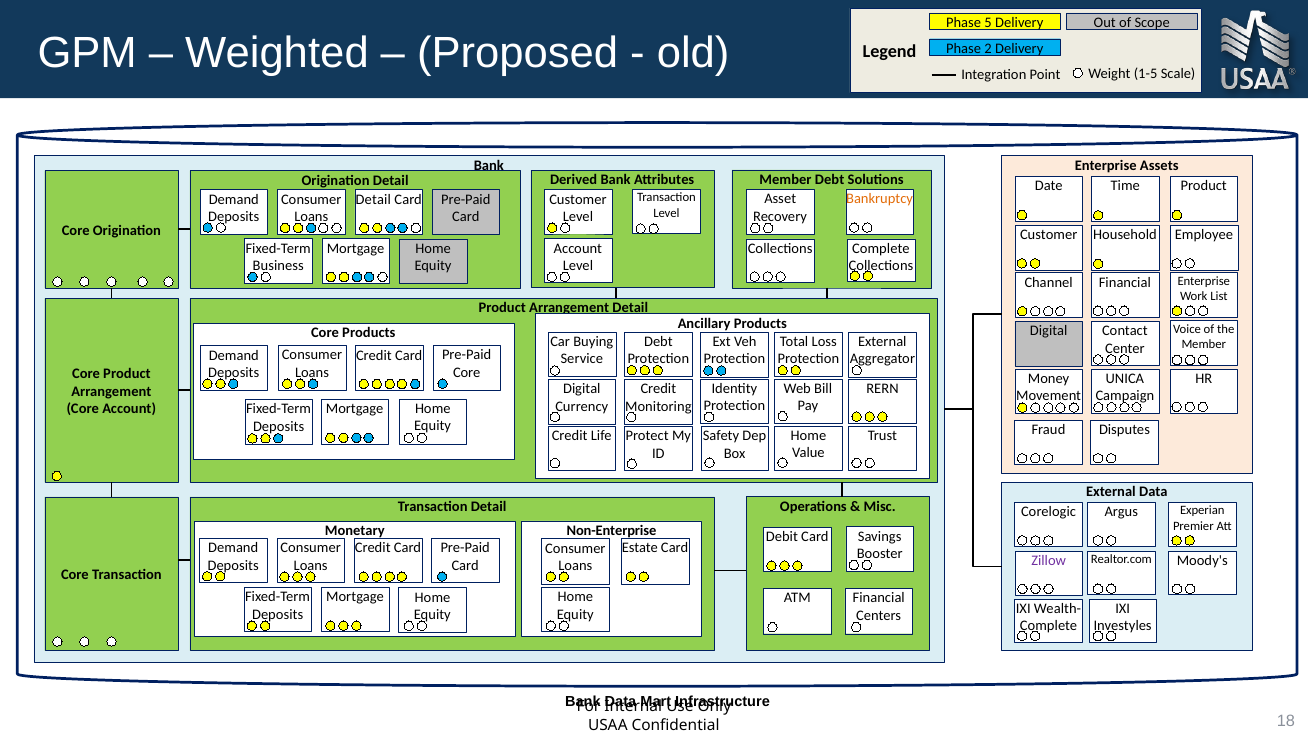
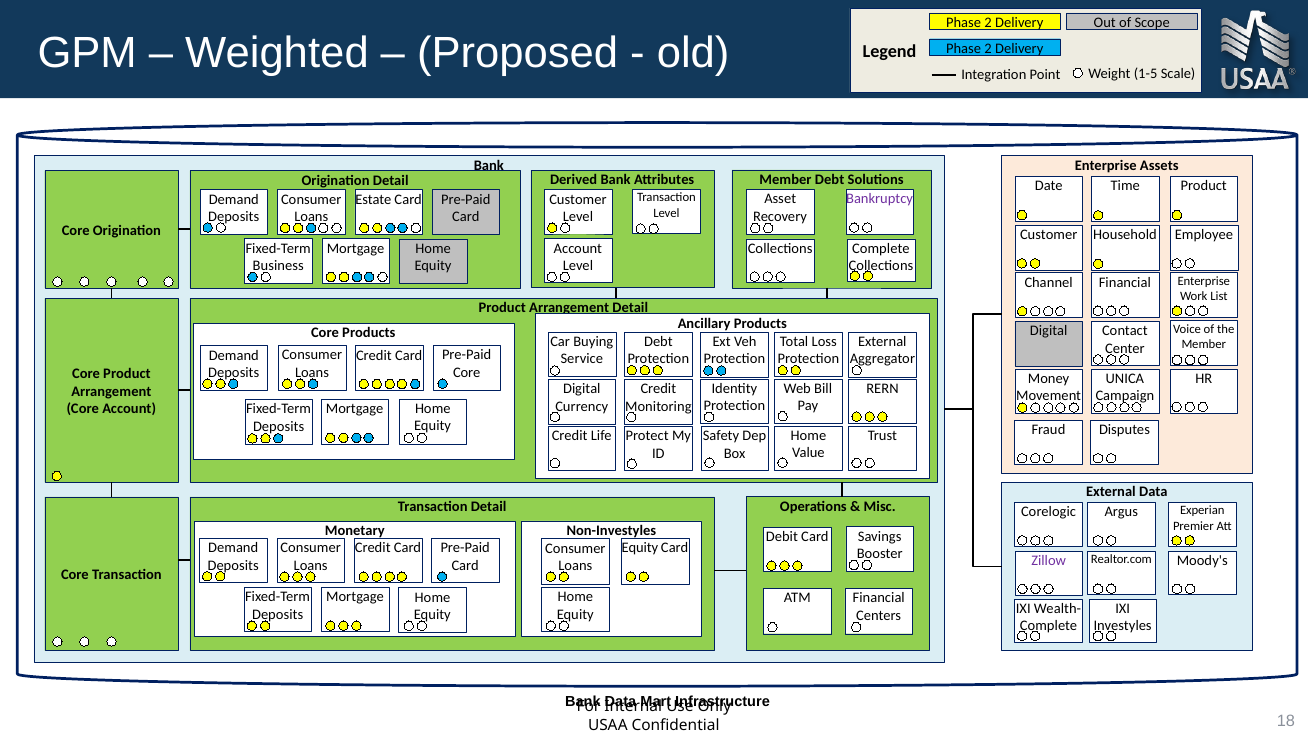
5: 5 -> 2 (988, 22)
Bankruptcy colour: orange -> purple (880, 199)
Detail: Detail -> Estate (373, 199)
Non-Enterprise: Non-Enterprise -> Non-Investyles (611, 530)
Estate: Estate -> Equity (640, 548)
